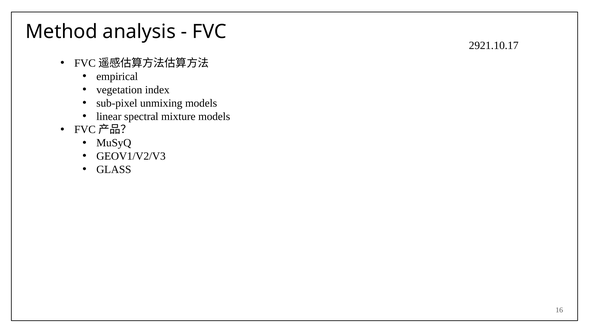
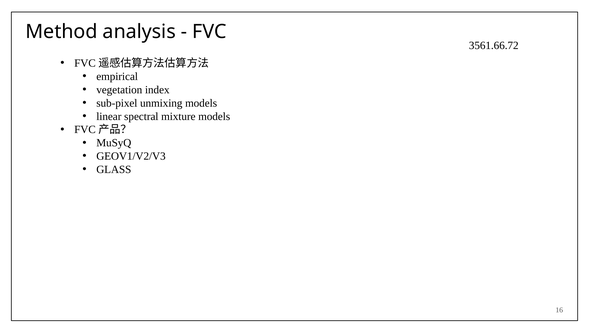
2921.10.17: 2921.10.17 -> 3561.66.72 (494, 45)
